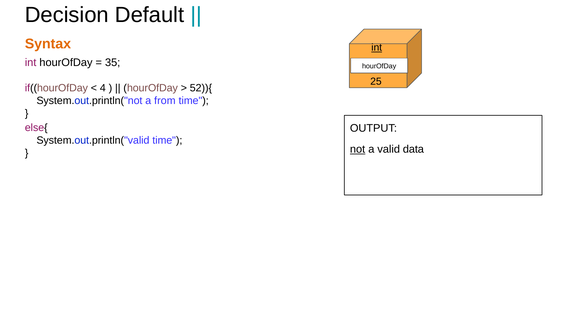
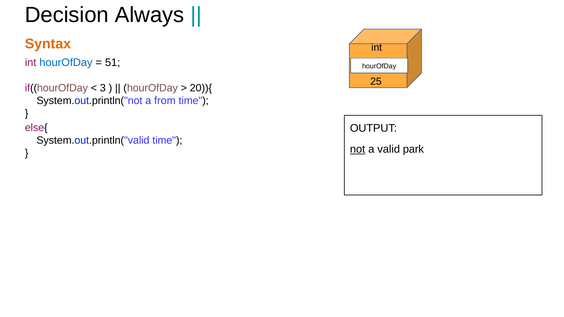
Default: Default -> Always (150, 15)
int underline: present -> none (377, 48)
hourOfDay colour: black -> blue (66, 62)
35: 35 -> 51 (113, 62)
4: 4 -> 3 (103, 88)
52)){: 52)){ -> 20)){ (201, 88)
data: data -> park (413, 149)
